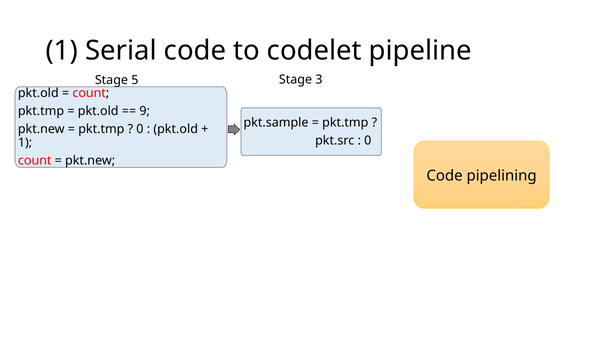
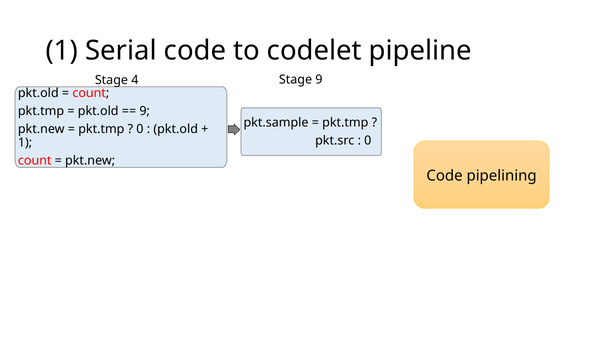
Stage 3: 3 -> 9 (319, 80)
5: 5 -> 4 (135, 80)
